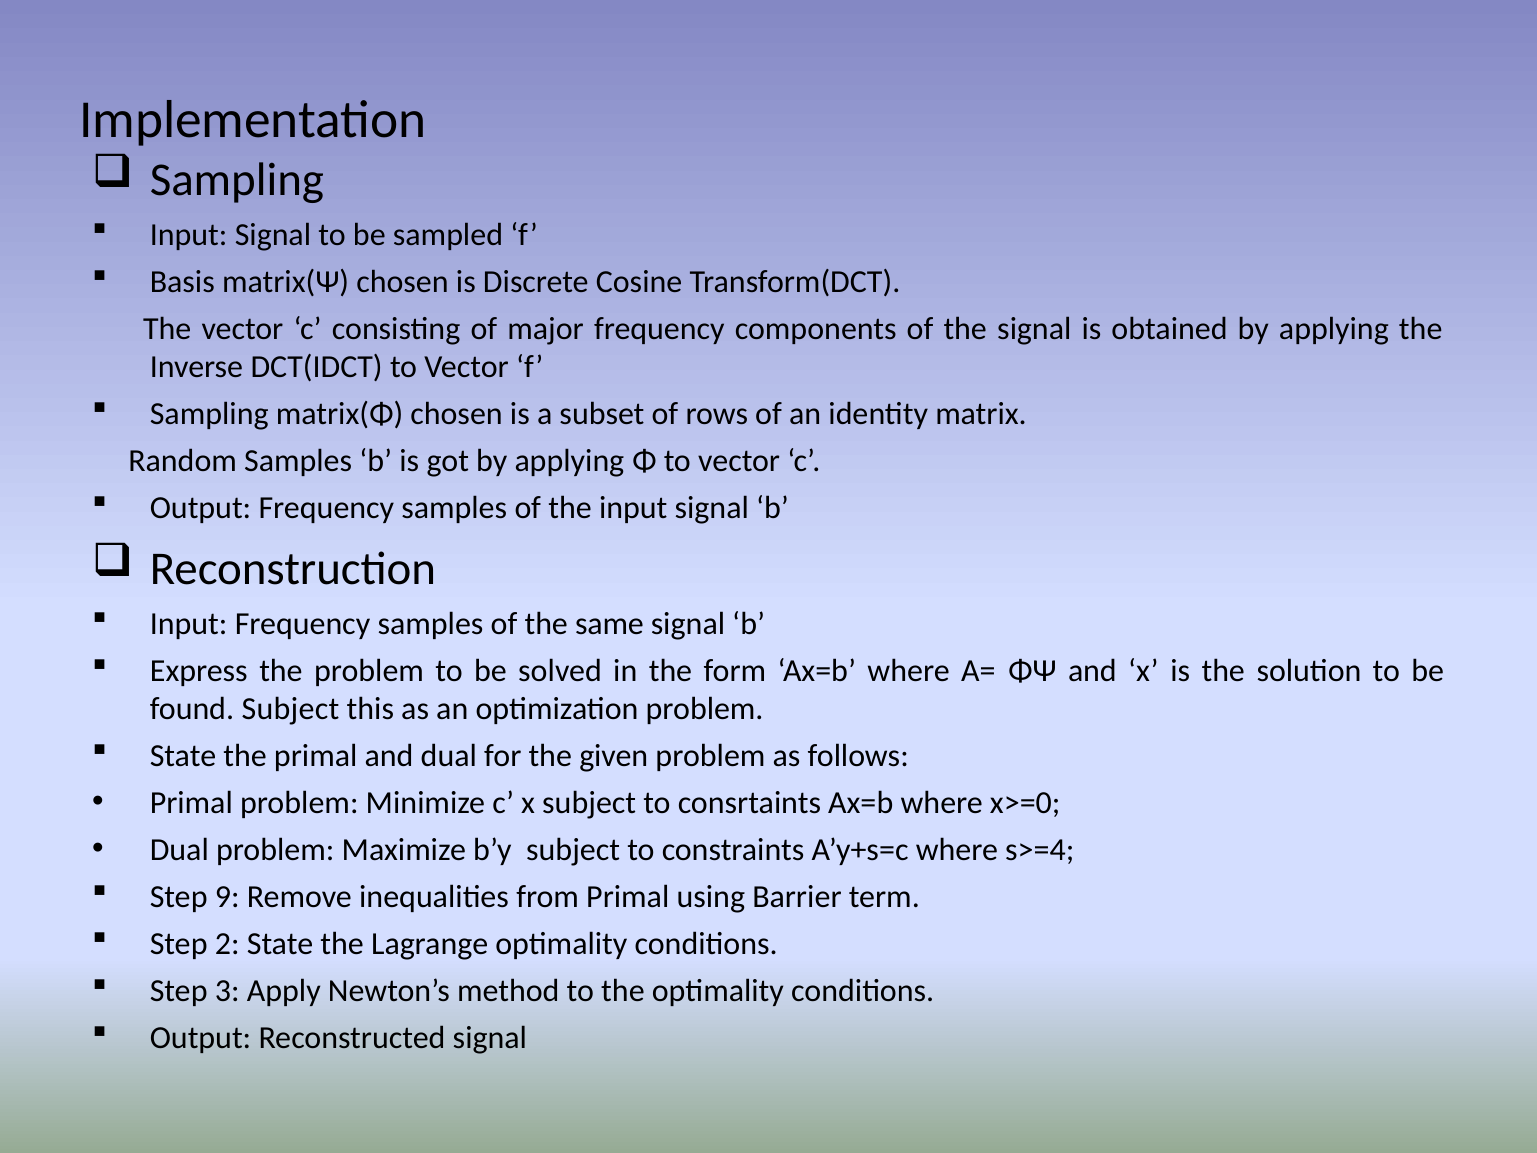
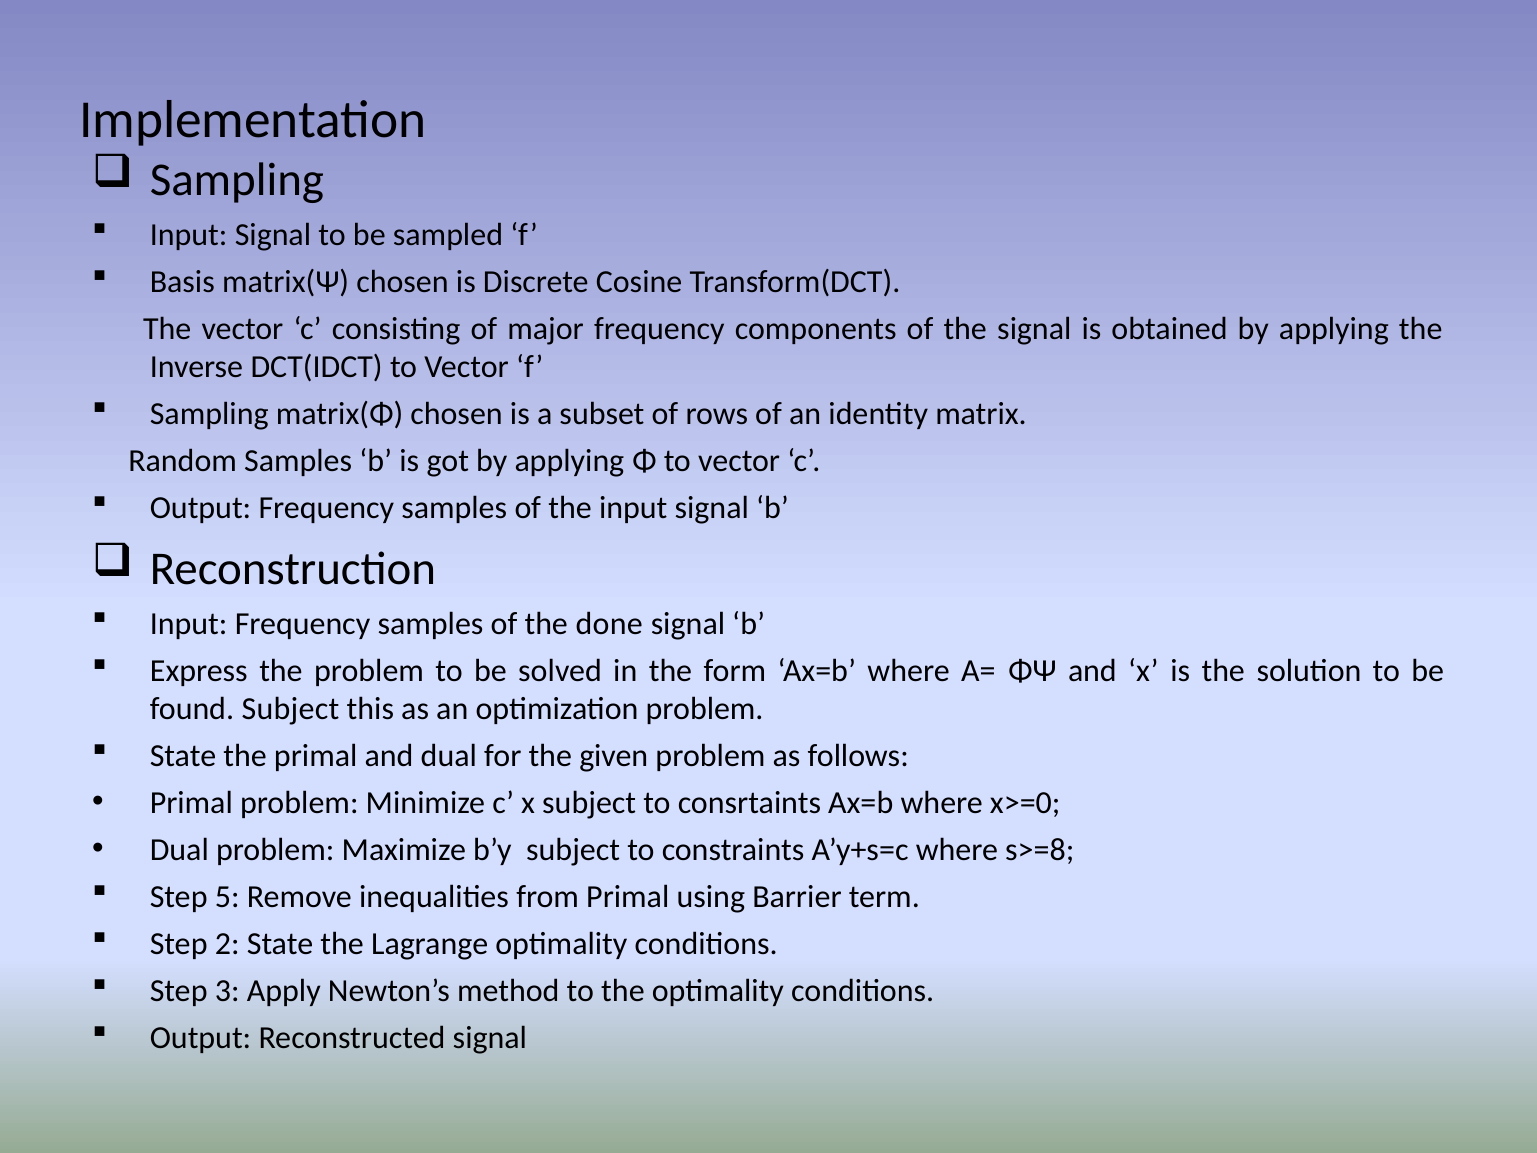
same: same -> done (609, 623)
s>=4: s>=4 -> s>=8 (1040, 850)
9: 9 -> 5 (227, 897)
